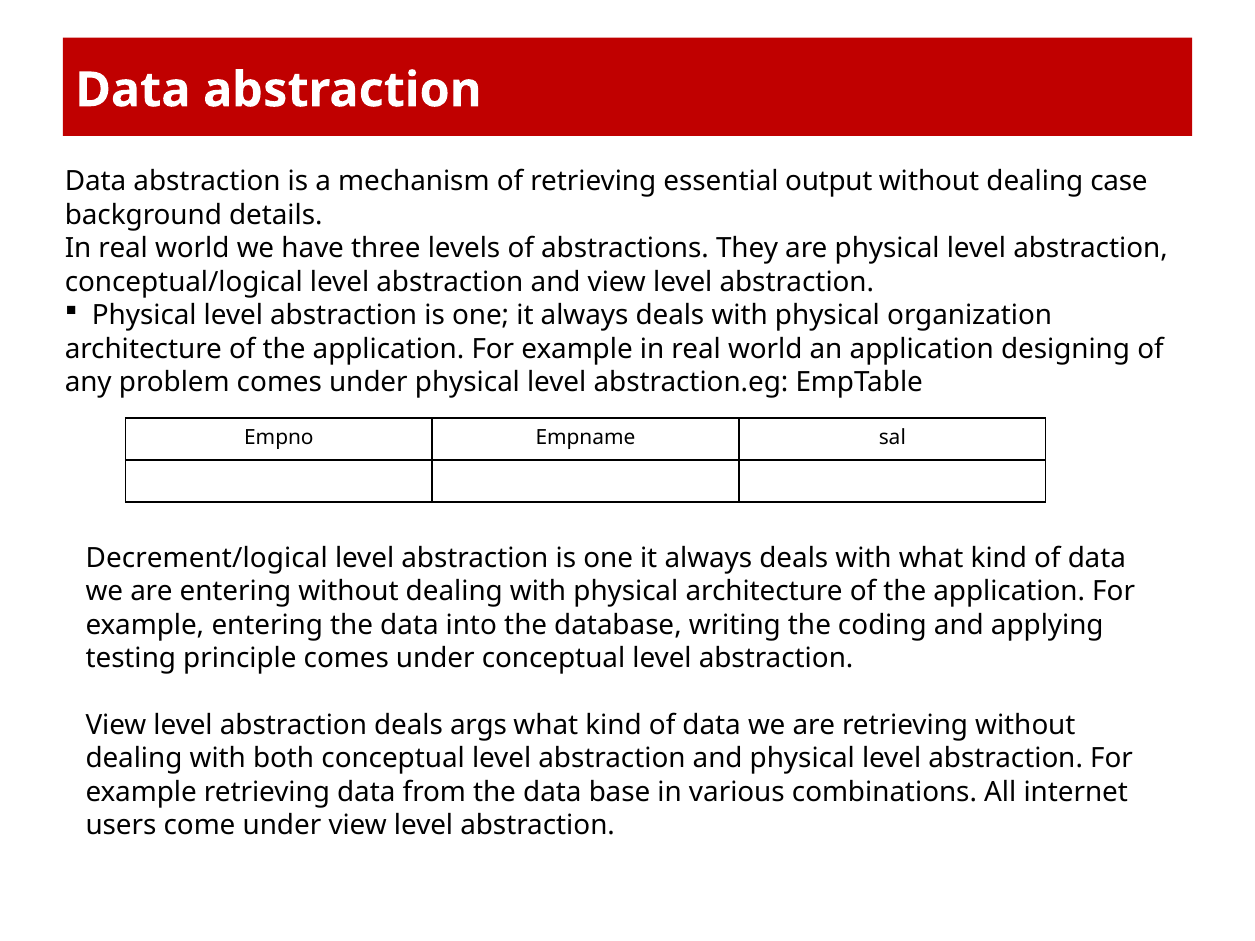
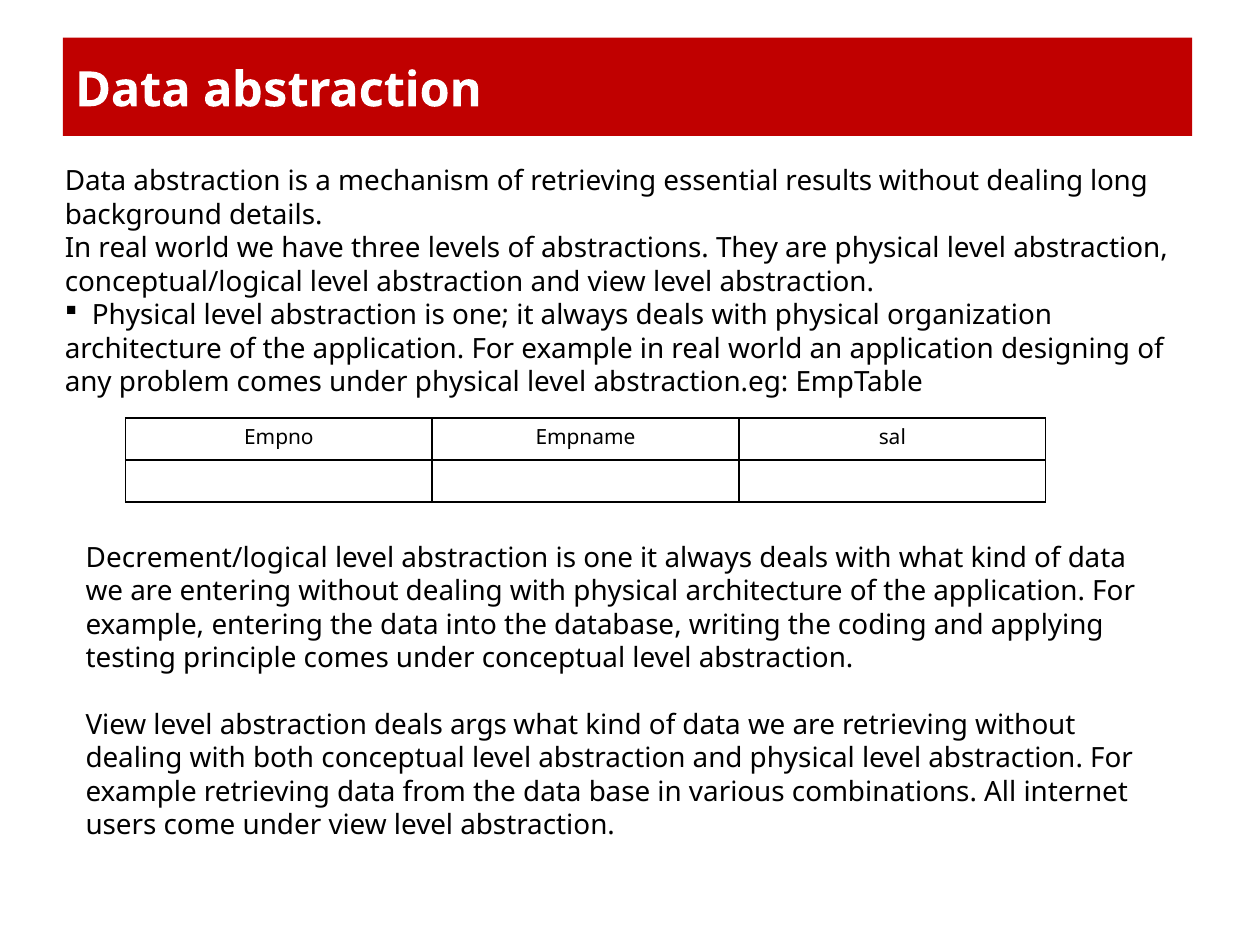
output: output -> results (829, 182)
case: case -> long (1119, 182)
